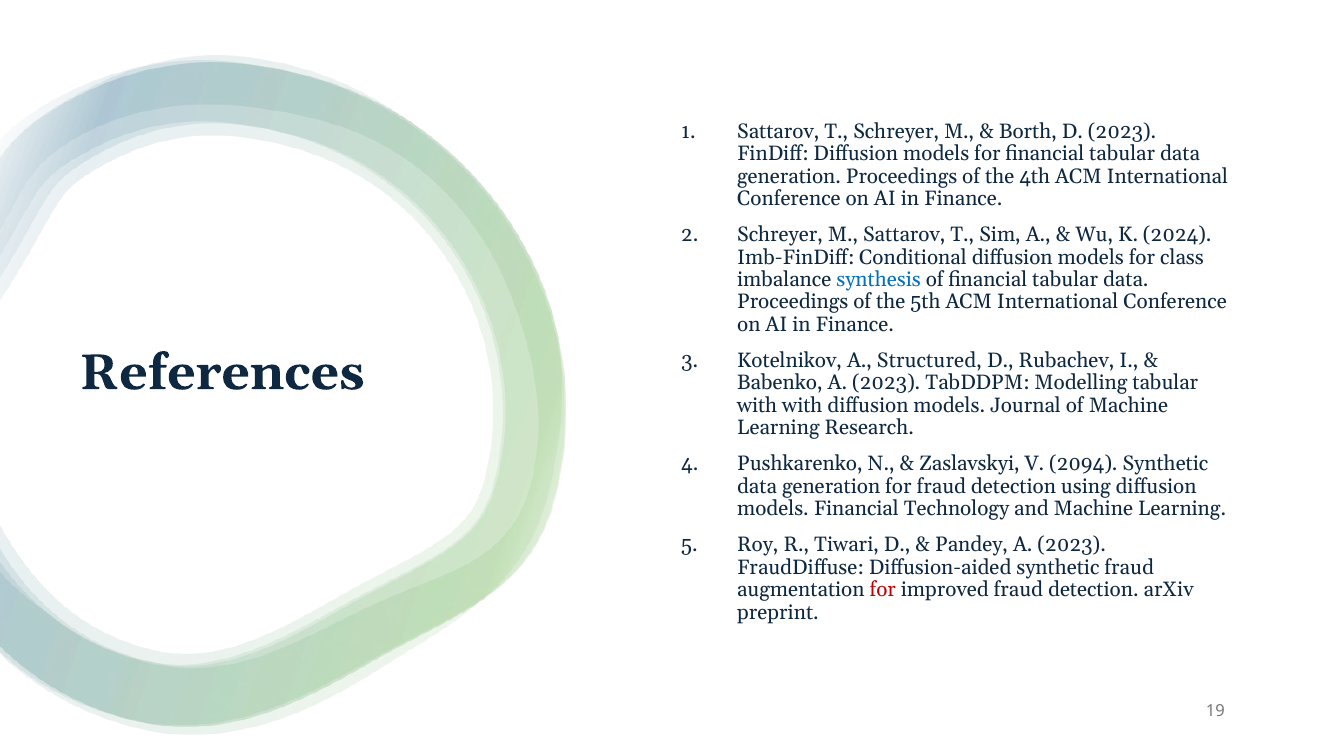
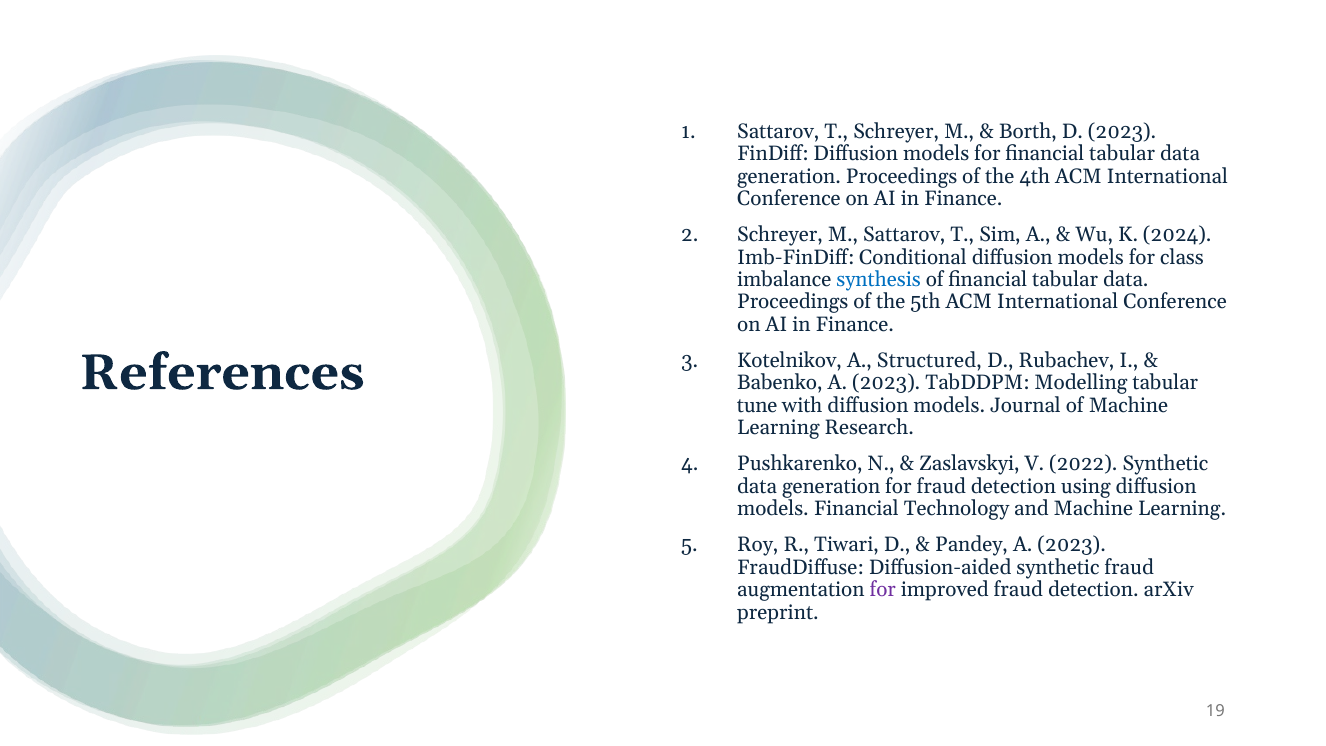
with: with -> tune (757, 405)
2094: 2094 -> 2022 (1083, 464)
for colour: red -> purple (883, 590)
